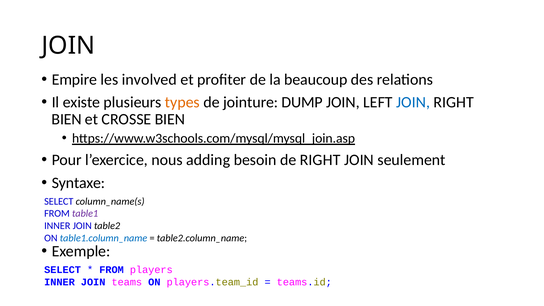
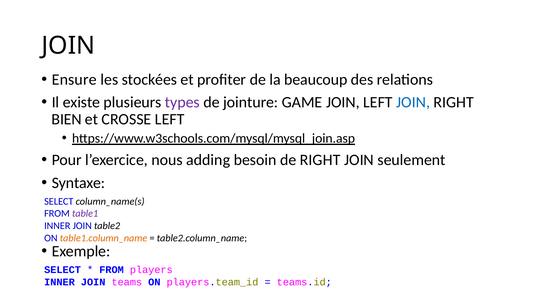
Empire: Empire -> Ensure (74, 79)
involved: involved -> stockées (149, 79)
types colour: orange -> purple (182, 102)
DUMP: DUMP -> GAME (302, 102)
CROSSE BIEN: BIEN -> LEFT (170, 119)
table1.column_name colour: blue -> orange (103, 238)
